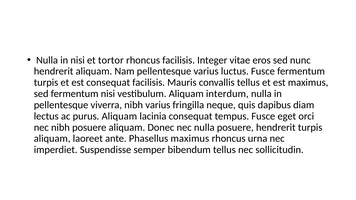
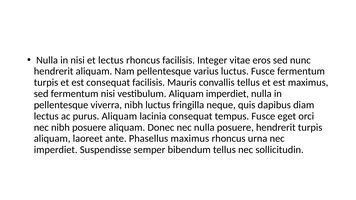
et tortor: tortor -> lectus (111, 60)
Aliquam interdum: interdum -> imperdiet (227, 94)
nibh varius: varius -> luctus (158, 105)
